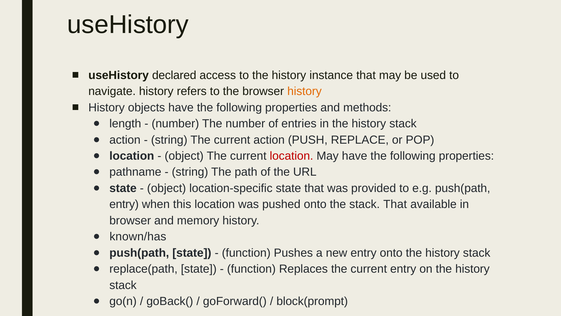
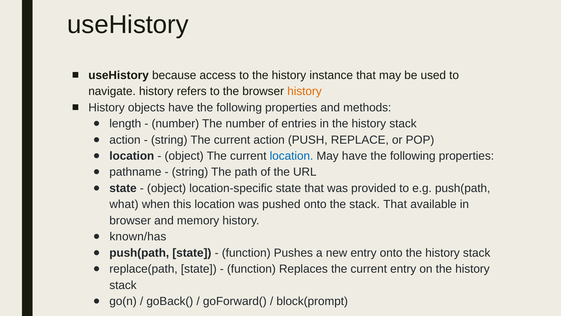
declared: declared -> because (174, 75)
location colour: red -> blue (291, 156)
entry: entry -> what (124, 204)
